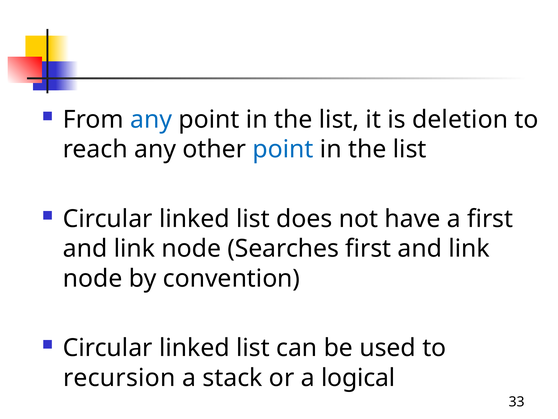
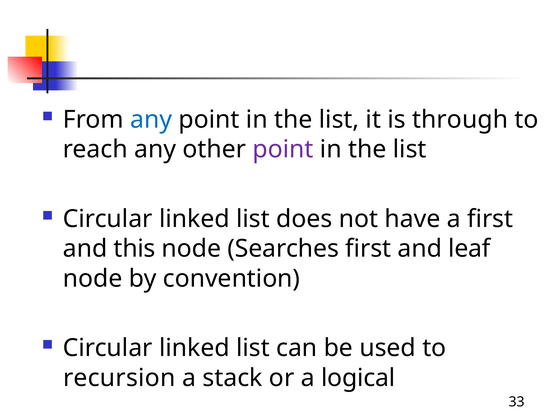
deletion: deletion -> through (460, 119)
point colour: blue -> purple (283, 149)
link: link -> this (135, 248)
link: link -> leaf (469, 248)
